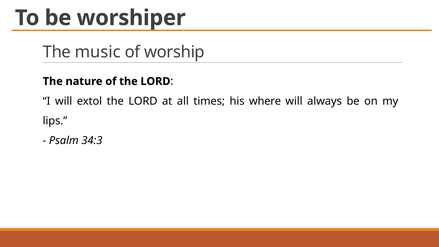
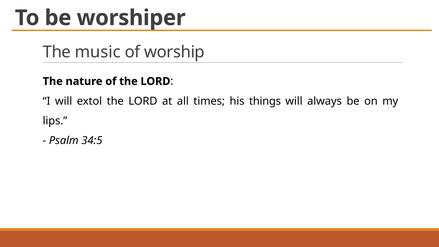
where: where -> things (265, 101)
34:3: 34:3 -> 34:5 (92, 141)
